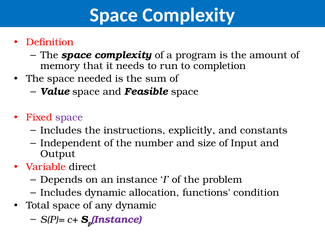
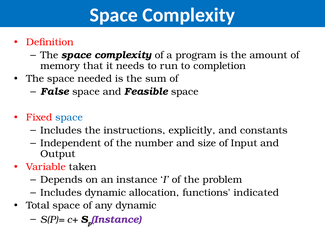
Value: Value -> False (55, 91)
space colour: purple -> blue (69, 117)
direct: direct -> taken (83, 167)
condition: condition -> indicated (256, 192)
